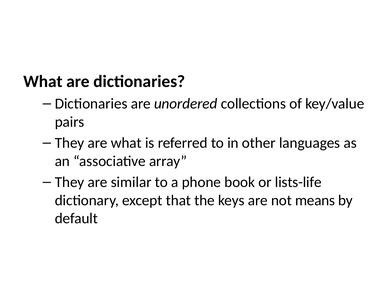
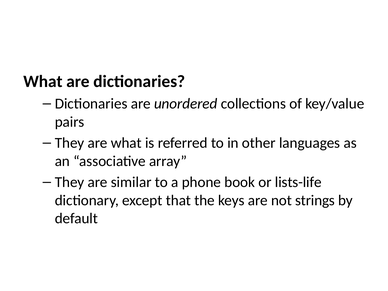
means: means -> strings (315, 200)
